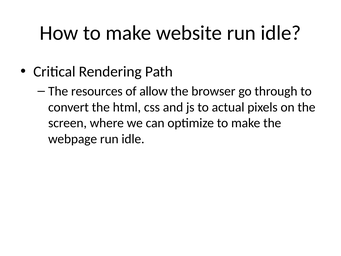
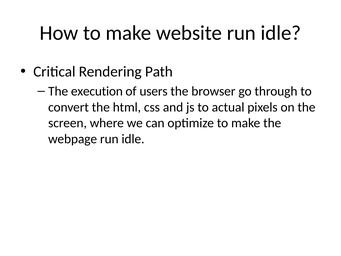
resources: resources -> execution (97, 91)
allow: allow -> users (154, 91)
